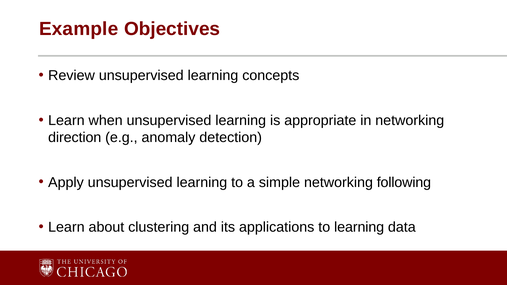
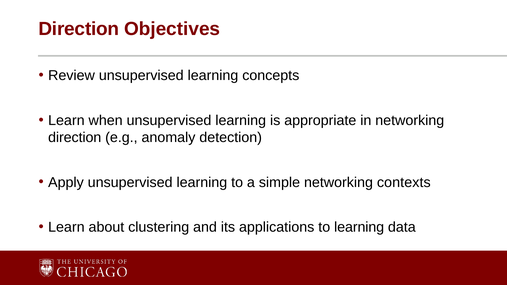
Example: Example -> Direction (79, 29)
following: following -> contexts (404, 182)
